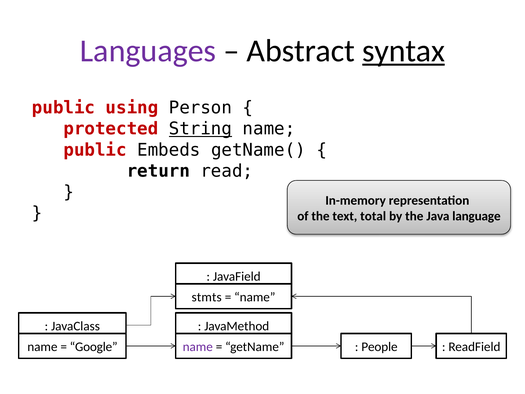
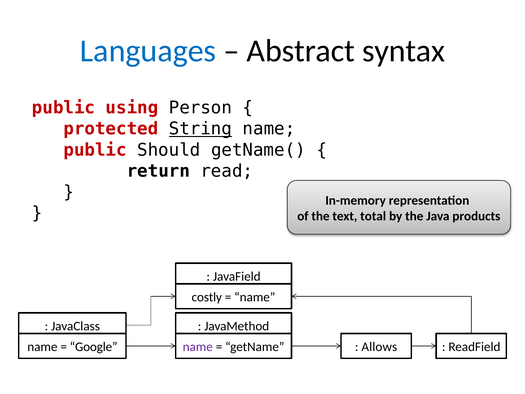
Languages colour: purple -> blue (148, 51)
syntax underline: present -> none (404, 51)
Embeds: Embeds -> Should (169, 150)
language: language -> products (476, 216)
stmts: stmts -> costly (207, 297)
People: People -> Allows (379, 347)
